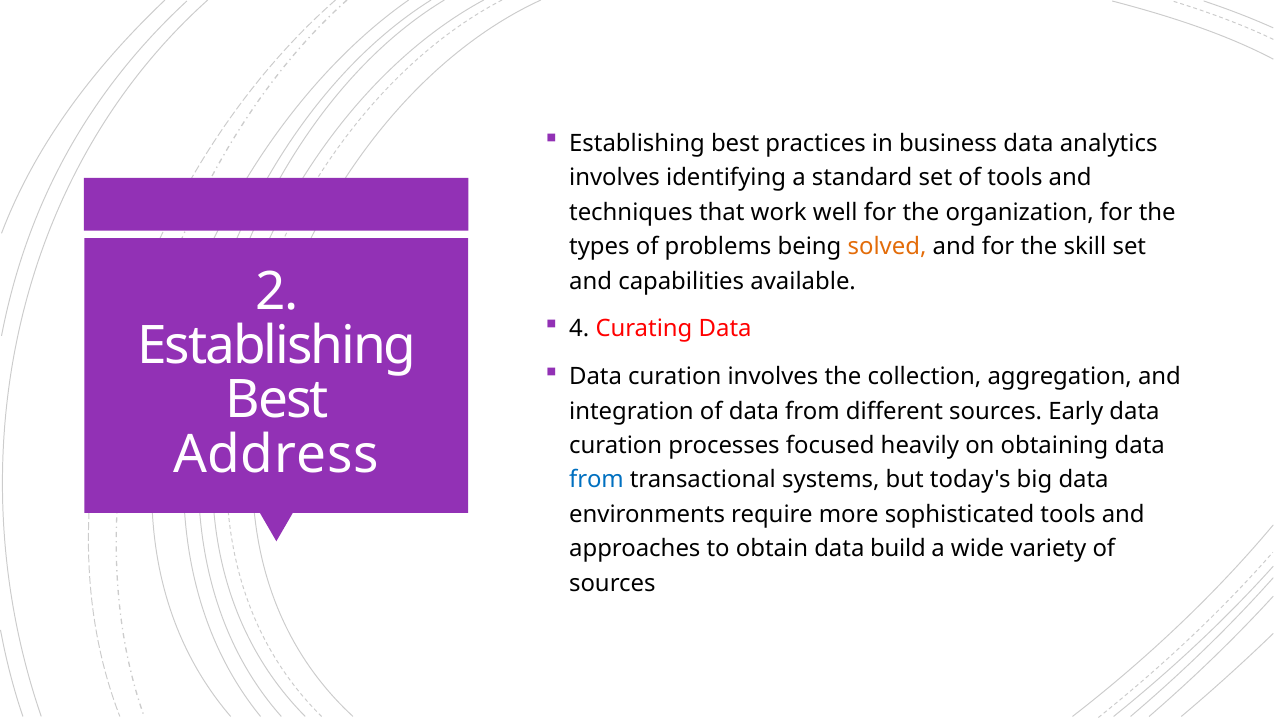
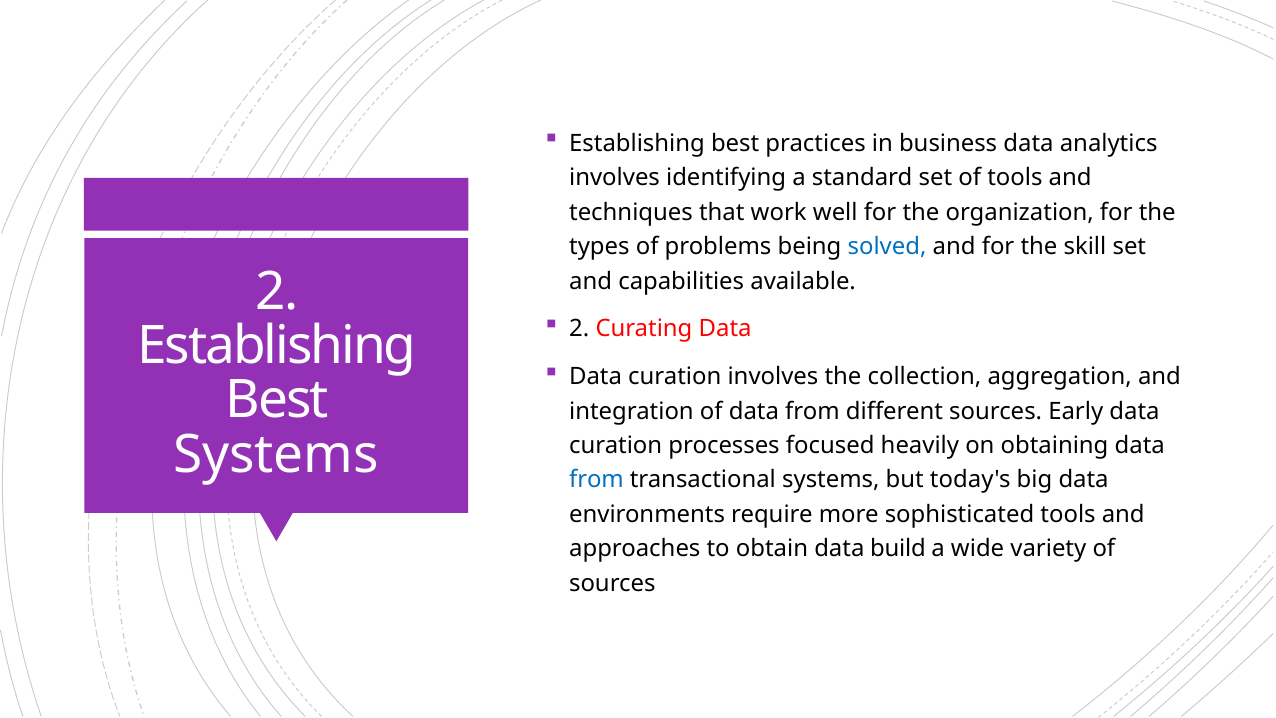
solved colour: orange -> blue (887, 247)
4: 4 -> 2 (579, 329)
Address: Address -> Systems (276, 455)
